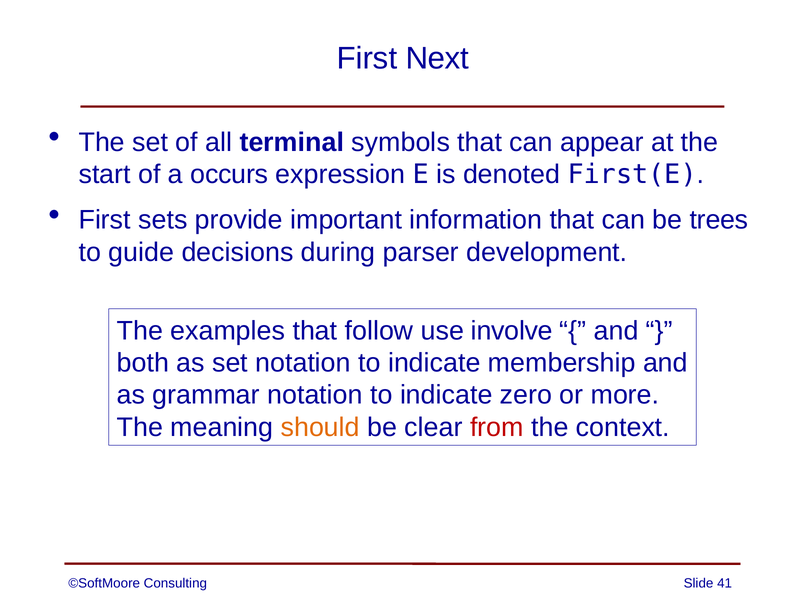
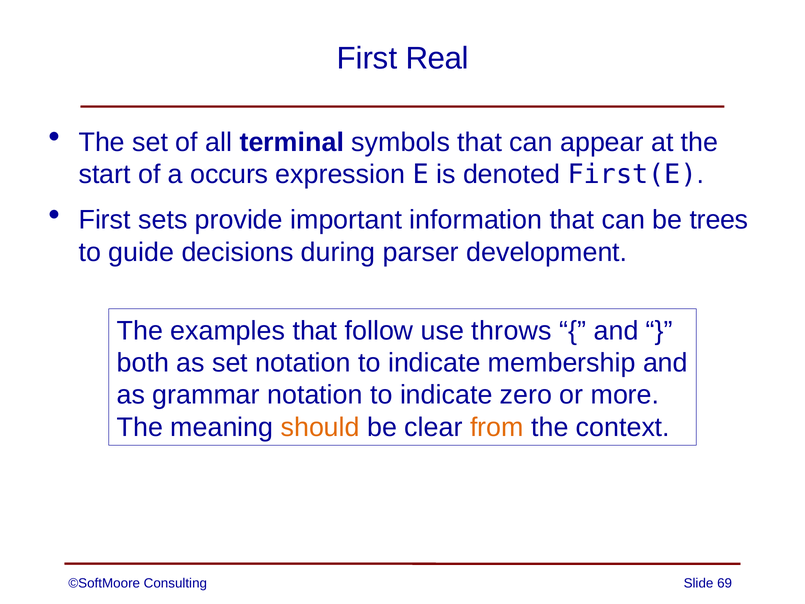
Next: Next -> Real (437, 59)
involve: involve -> throws (512, 331)
from colour: red -> orange (497, 427)
41: 41 -> 69 (725, 583)
